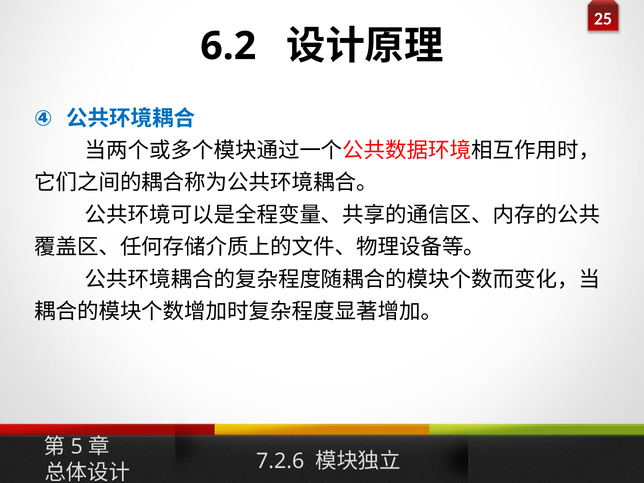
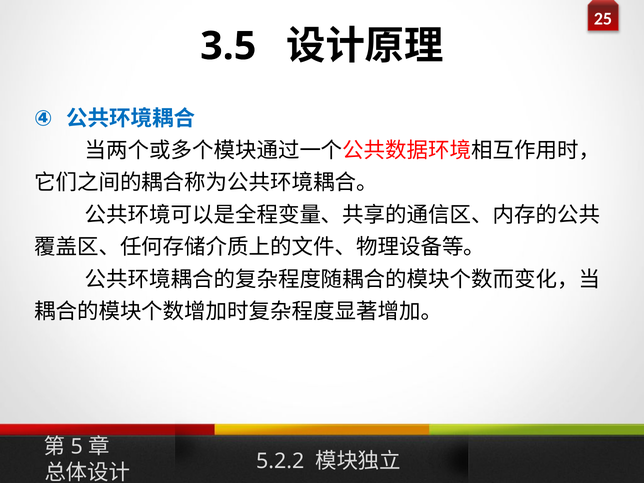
6.2: 6.2 -> 3.5 (228, 46)
7.2.6: 7.2.6 -> 5.2.2 (280, 461)
